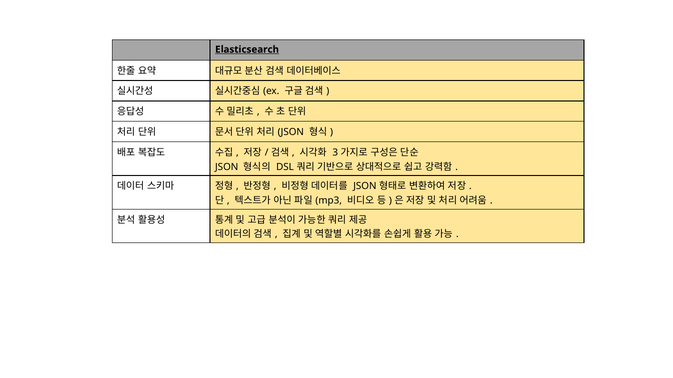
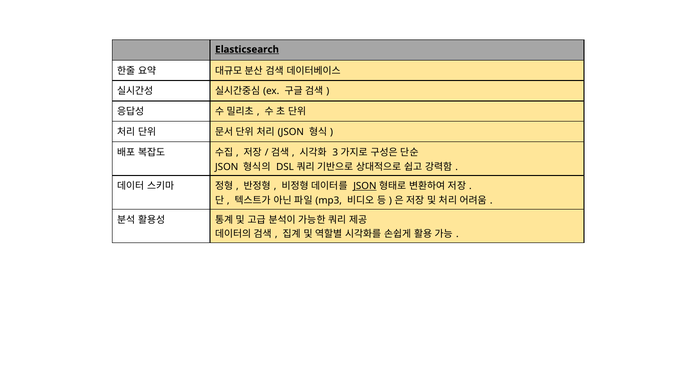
JSON underline: none -> present (365, 186)
